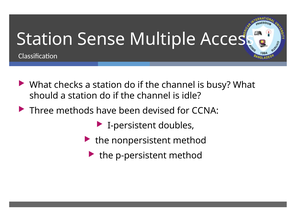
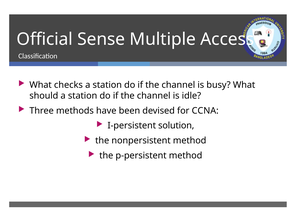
Station: Station -> Official (45, 39)
doubles: doubles -> solution (176, 126)
